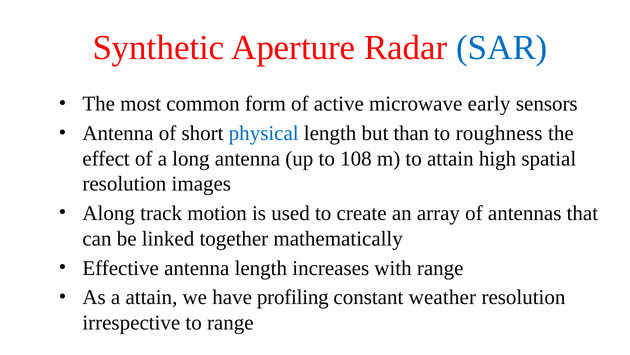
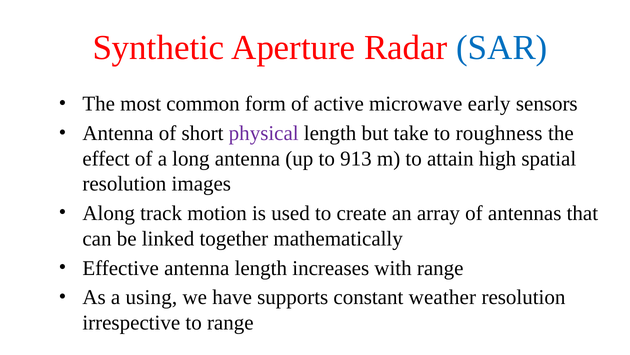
physical colour: blue -> purple (264, 133)
than: than -> take (411, 133)
108: 108 -> 913 (356, 158)
a attain: attain -> using (151, 297)
profiling: profiling -> supports (293, 297)
